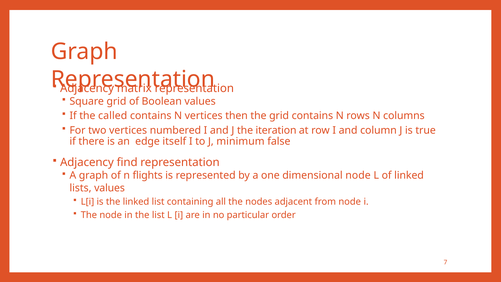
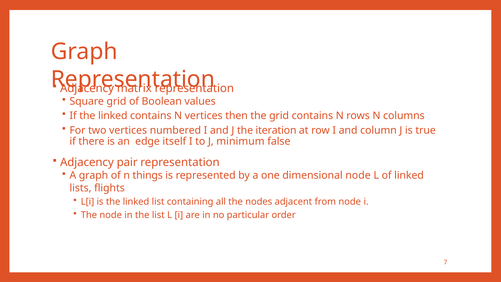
If the called: called -> linked (113, 116)
find: find -> pair (127, 162)
flights: flights -> things (148, 175)
lists values: values -> flights (109, 188)
